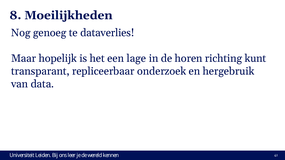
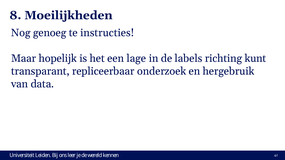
dataverlies: dataverlies -> instructies (107, 33)
horen: horen -> labels (189, 58)
